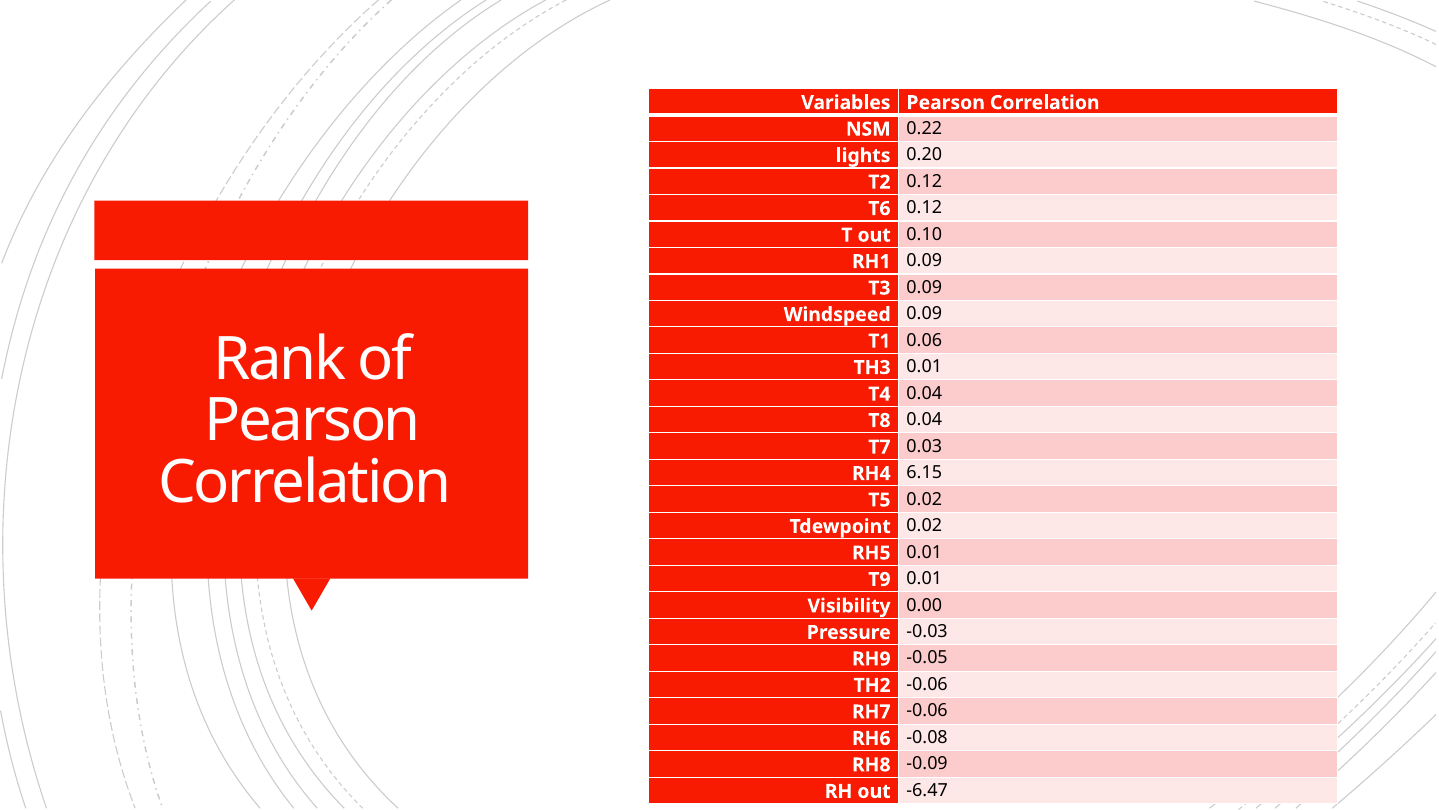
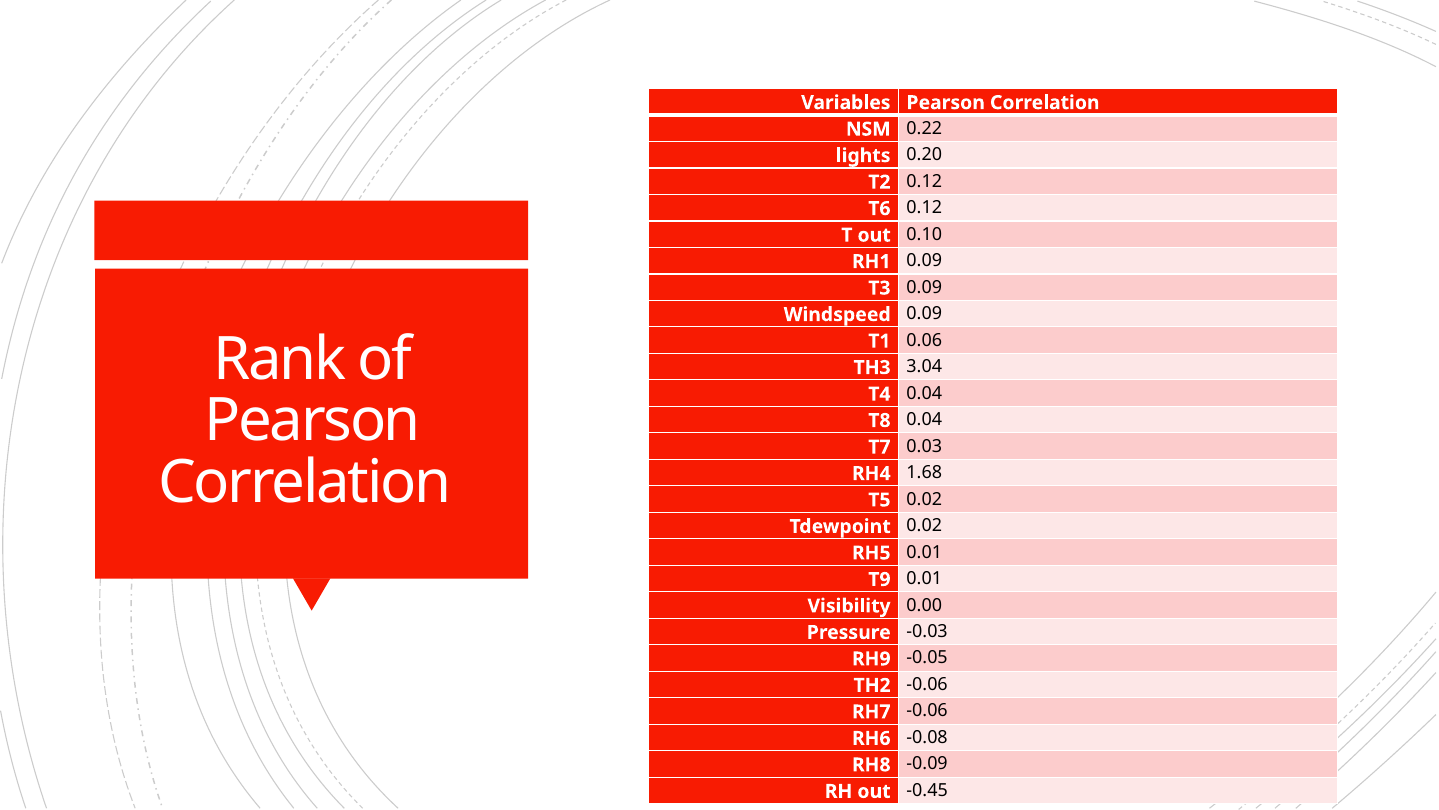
0.01: 0.01 -> 3.04 (924, 366)
6.15: 6.15 -> 1.68 (924, 472)
-6.47: -6.47 -> -0.45 (927, 790)
